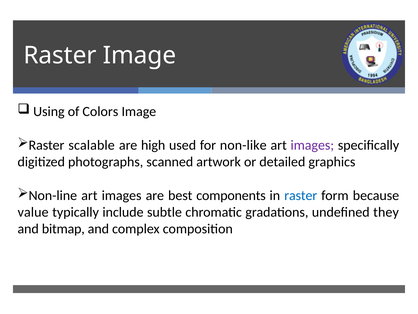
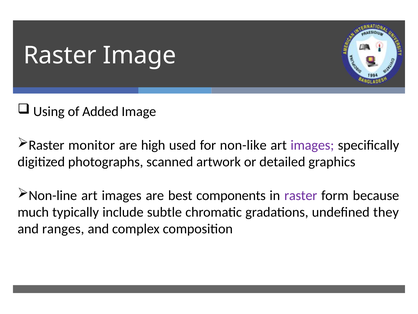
Colors: Colors -> Added (100, 111)
scalable: scalable -> monitor (92, 145)
raster colour: blue -> purple (301, 195)
value: value -> much (33, 212)
bitmap: bitmap -> ranges (63, 229)
